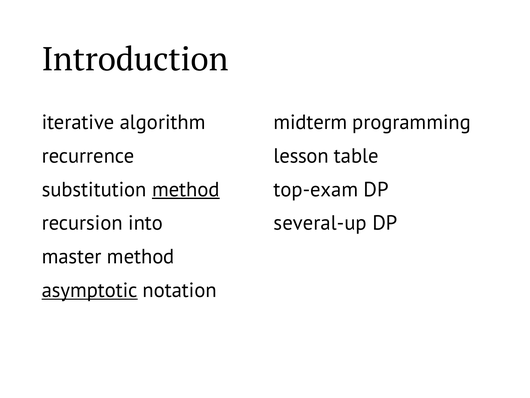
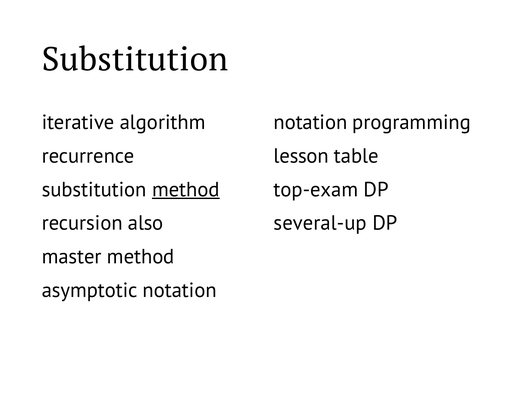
Introduction: Introduction -> Substitution (135, 59)
midterm: midterm -> notation (310, 122)
into: into -> also (146, 223)
asymptotic underline: present -> none (90, 290)
